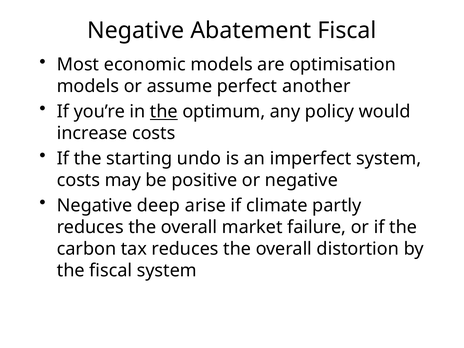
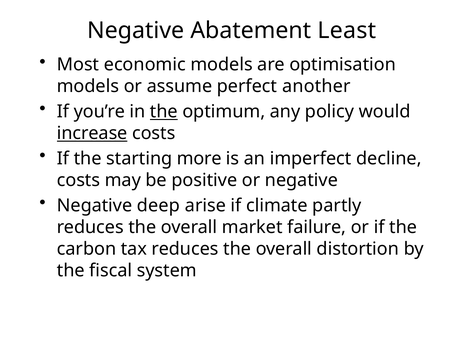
Abatement Fiscal: Fiscal -> Least (347, 31)
increase underline: none -> present (92, 133)
undo: undo -> more (199, 159)
imperfect system: system -> decline (389, 159)
